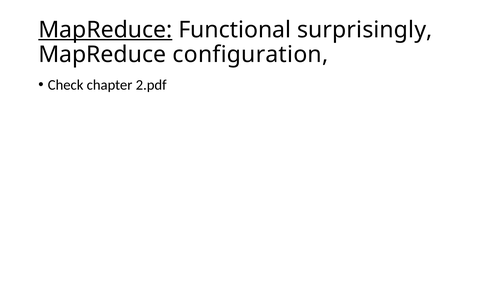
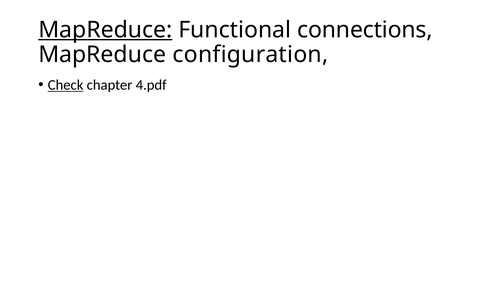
surprisingly: surprisingly -> connections (365, 30)
Check underline: none -> present (66, 85)
2.pdf: 2.pdf -> 4.pdf (151, 85)
